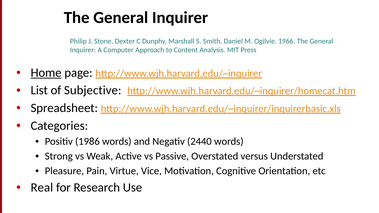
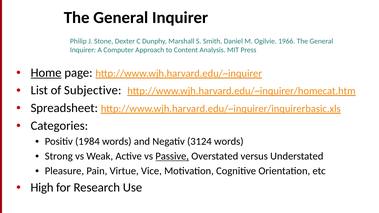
1986: 1986 -> 1984 (87, 142)
2440: 2440 -> 3124 (199, 142)
Passive underline: none -> present (172, 156)
Real: Real -> High (42, 188)
